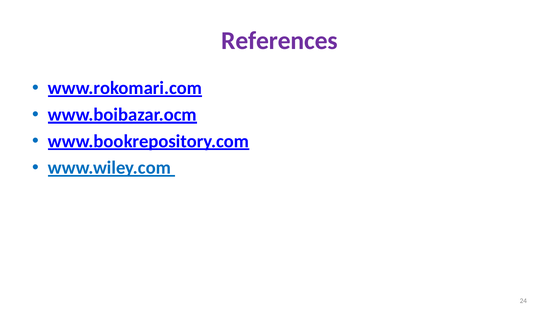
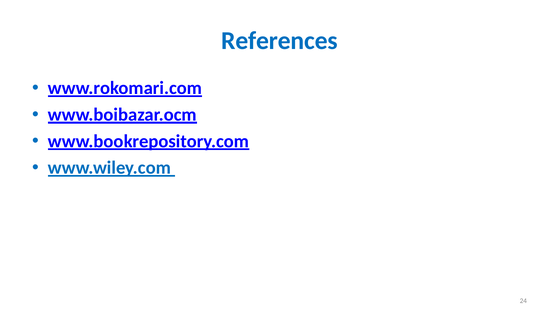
References colour: purple -> blue (279, 41)
